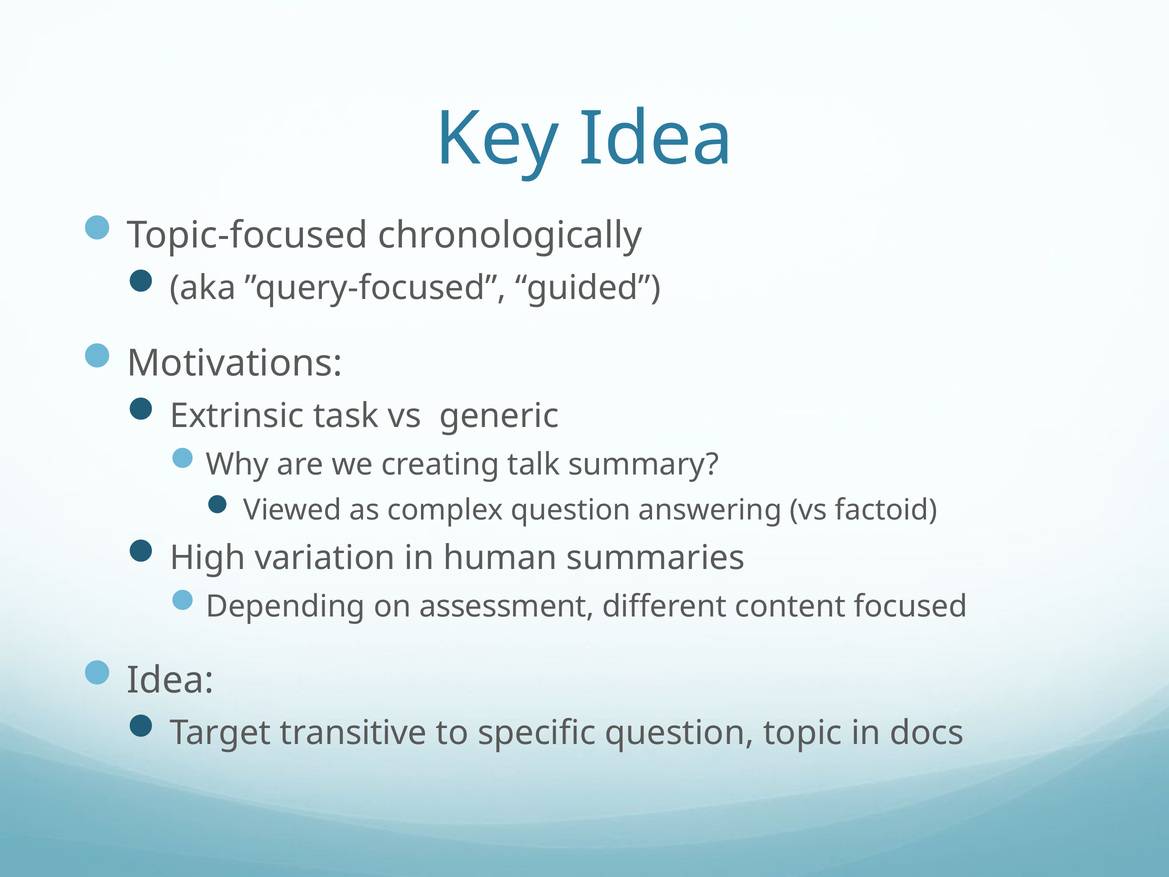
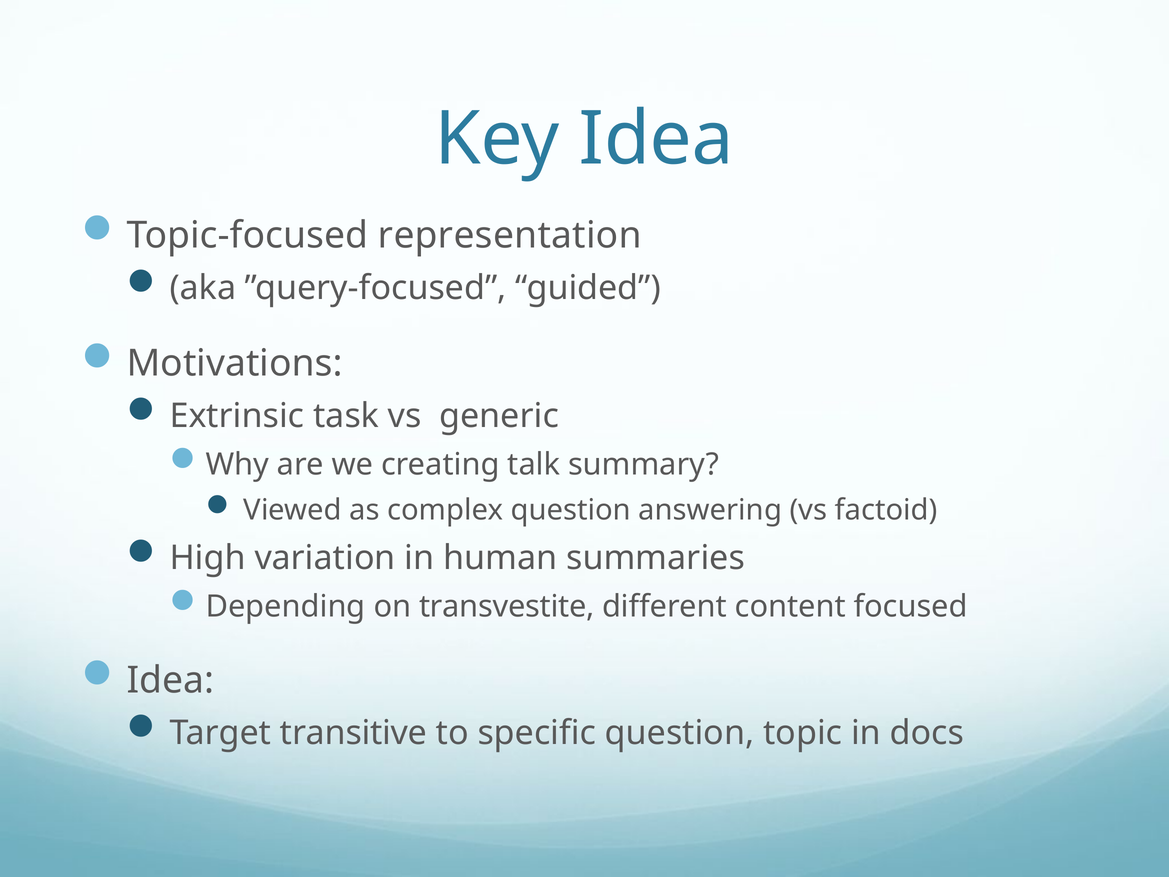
chronologically: chronologically -> representation (510, 235)
assessment: assessment -> transvestite (507, 606)
